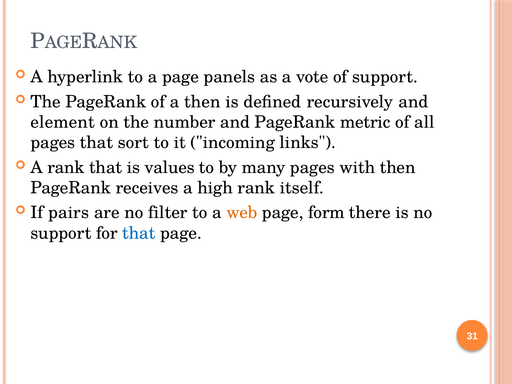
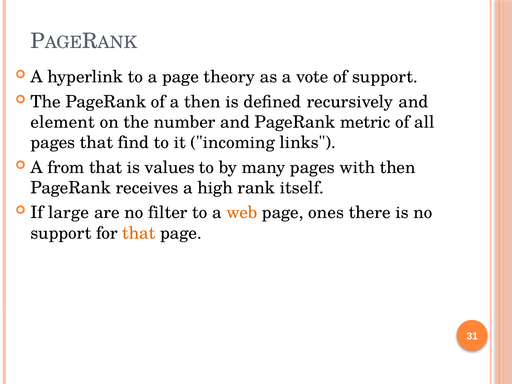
panels: panels -> theory (229, 77)
sort: sort -> find (133, 143)
A rank: rank -> from (66, 167)
pairs: pairs -> large (68, 213)
form: form -> ones (326, 213)
that colour: blue -> orange (139, 233)
